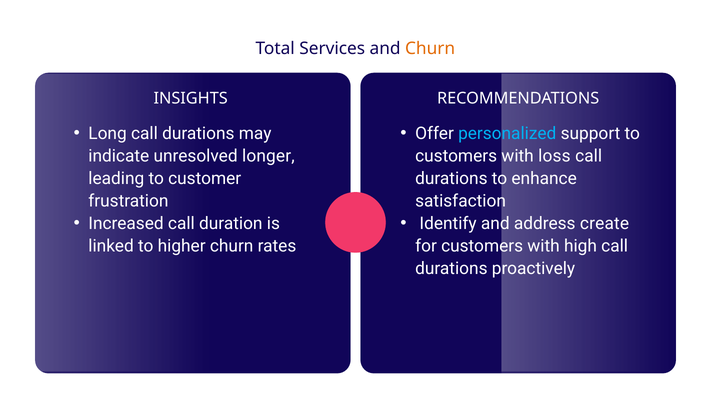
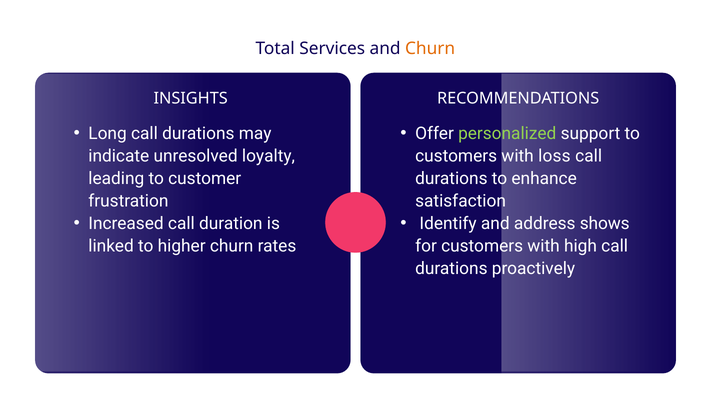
personalized colour: light blue -> light green (507, 134)
longer: longer -> loyalty (268, 156)
create: create -> shows (605, 223)
